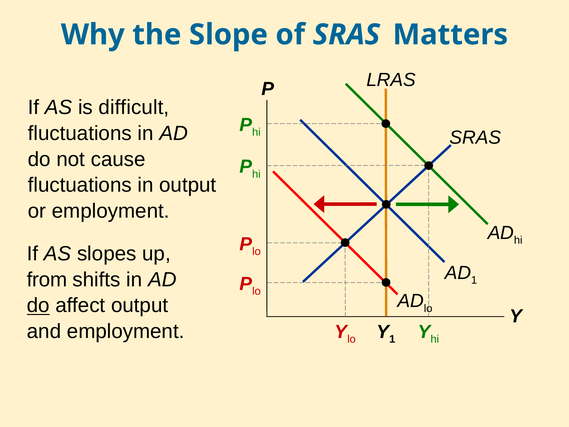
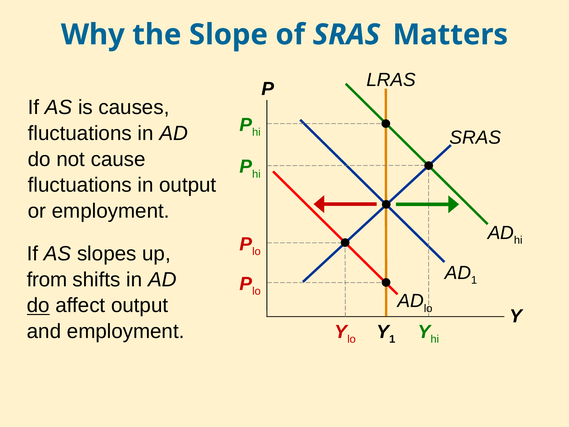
difficult: difficult -> causes (134, 107)
